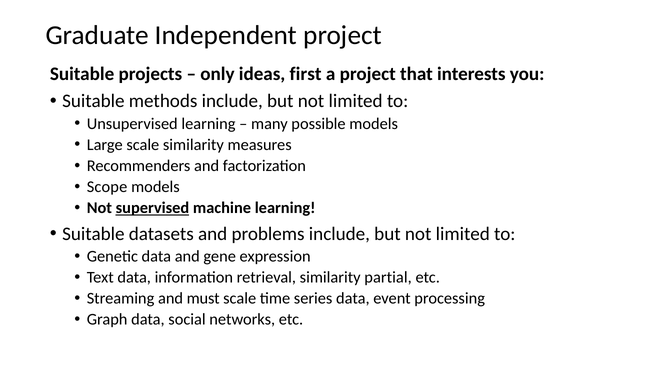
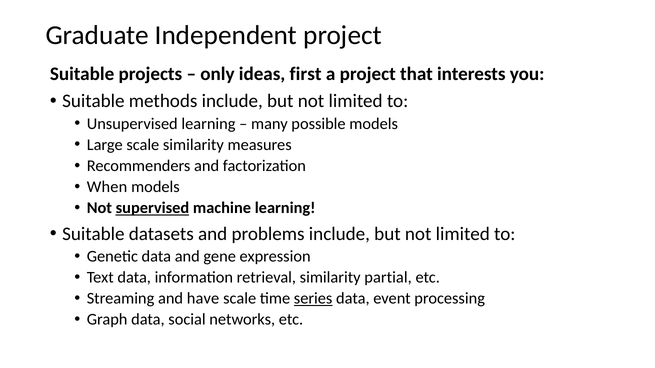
Scope: Scope -> When (107, 187)
must: must -> have (203, 299)
series underline: none -> present (313, 299)
